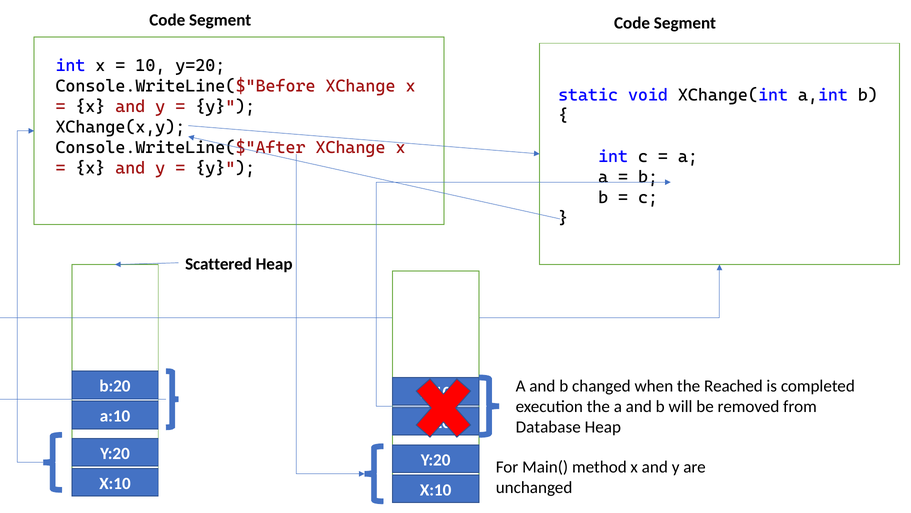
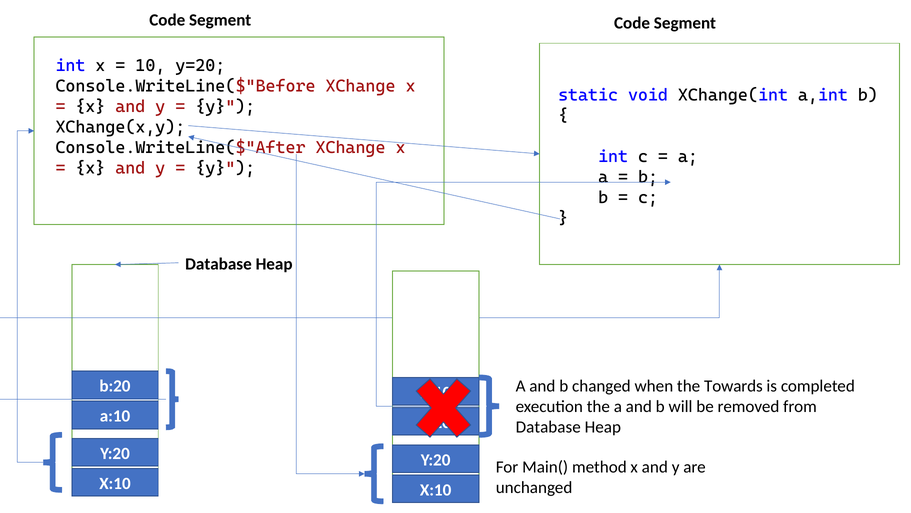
Scattered: Scattered -> Database (218, 264)
Reached: Reached -> Towards (733, 386)
